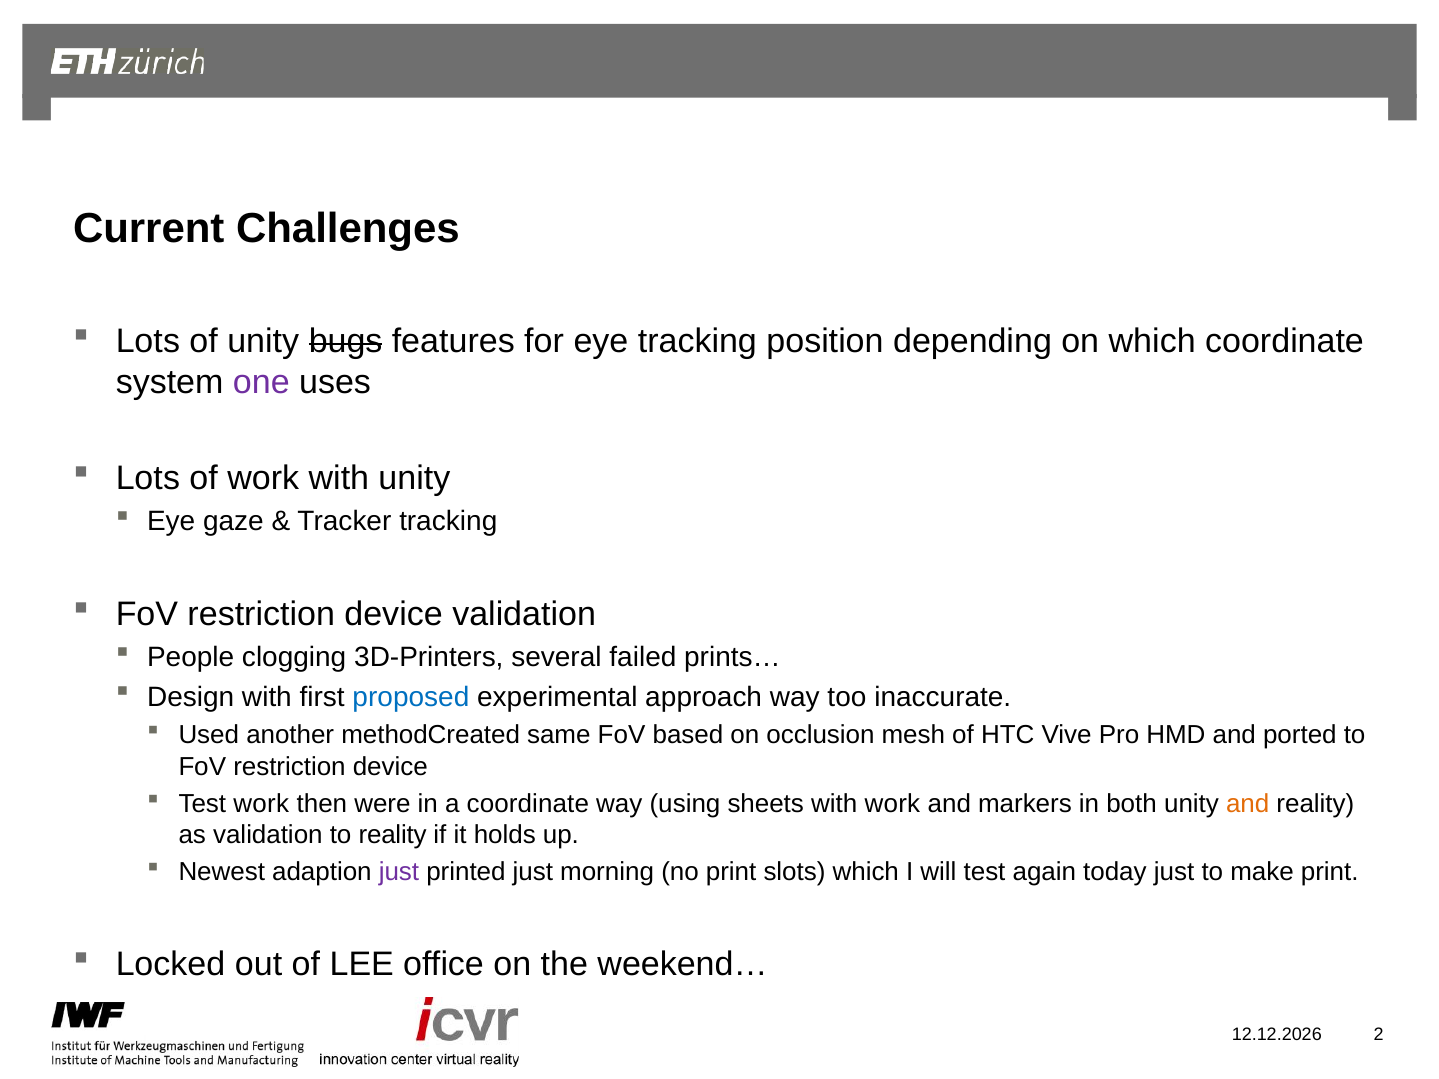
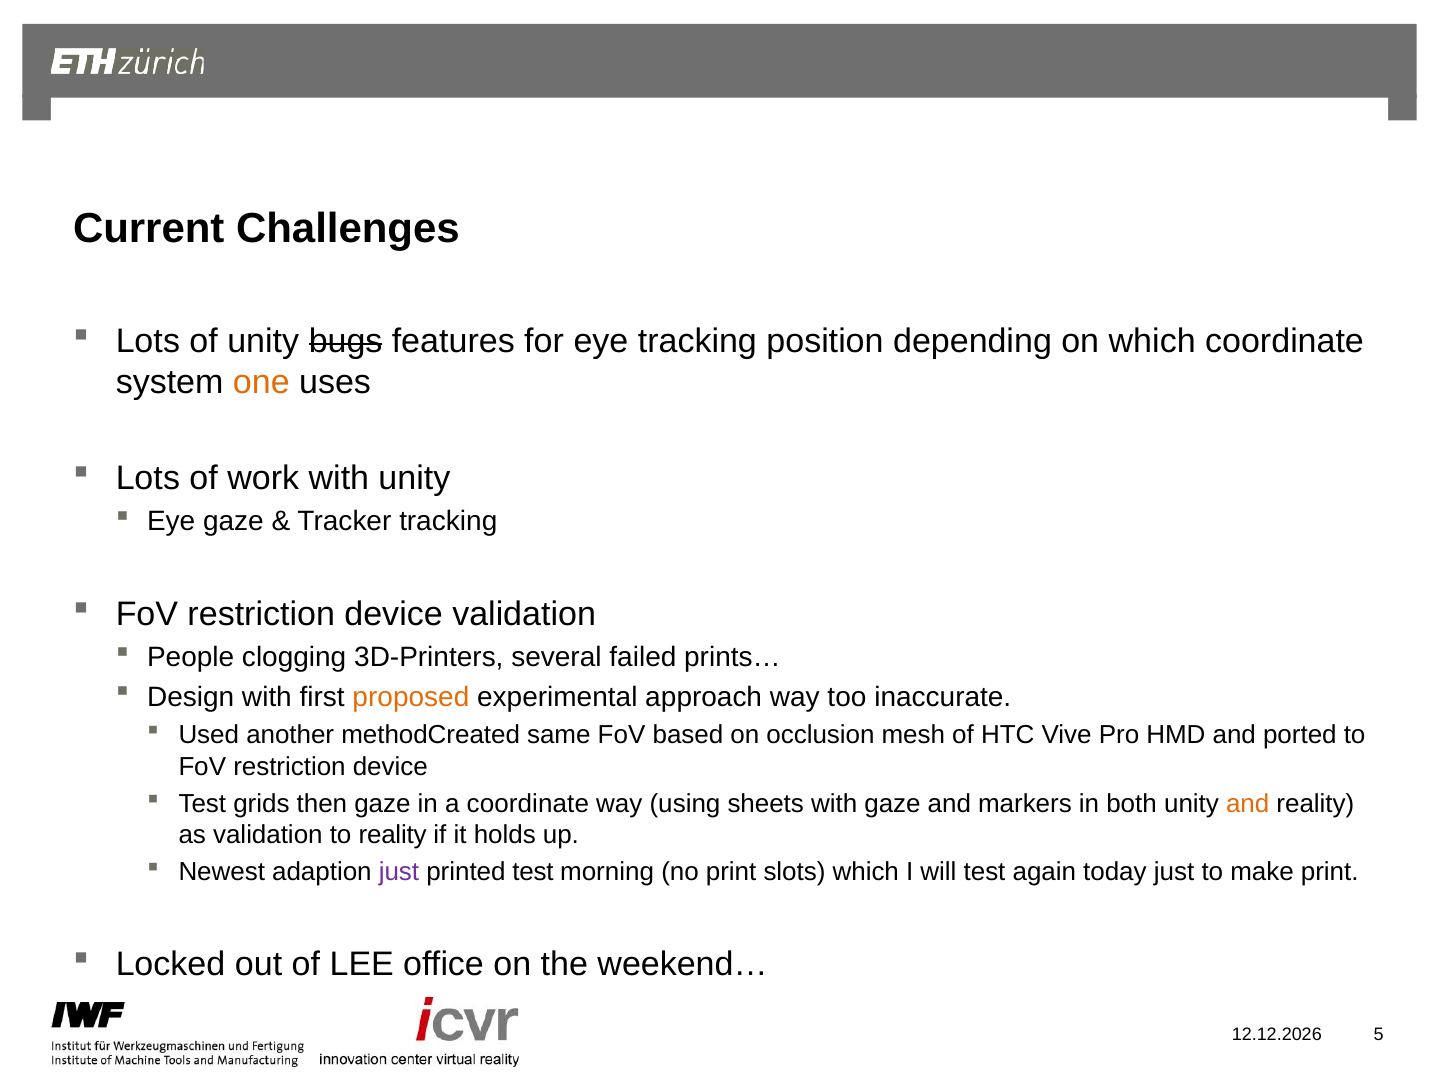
one colour: purple -> orange (261, 382)
proposed colour: blue -> orange (411, 697)
Test work: work -> grids (261, 804)
then were: were -> gaze (382, 804)
with work: work -> gaze (892, 804)
printed just: just -> test (533, 872)
2: 2 -> 5 (1379, 1034)
